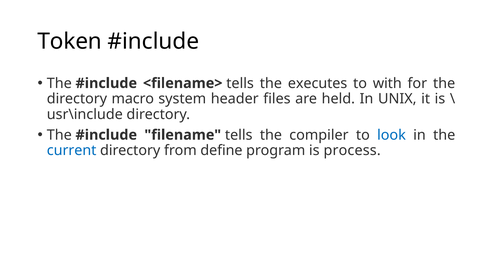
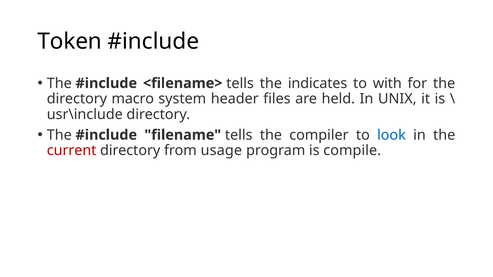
executes: executes -> indicates (318, 83)
current colour: blue -> red (72, 151)
define: define -> usage (221, 151)
process: process -> compile (352, 151)
